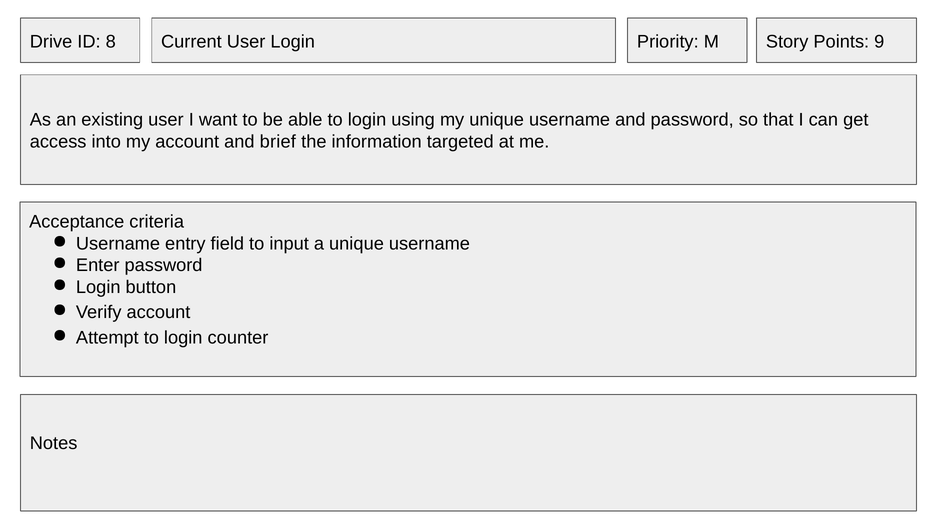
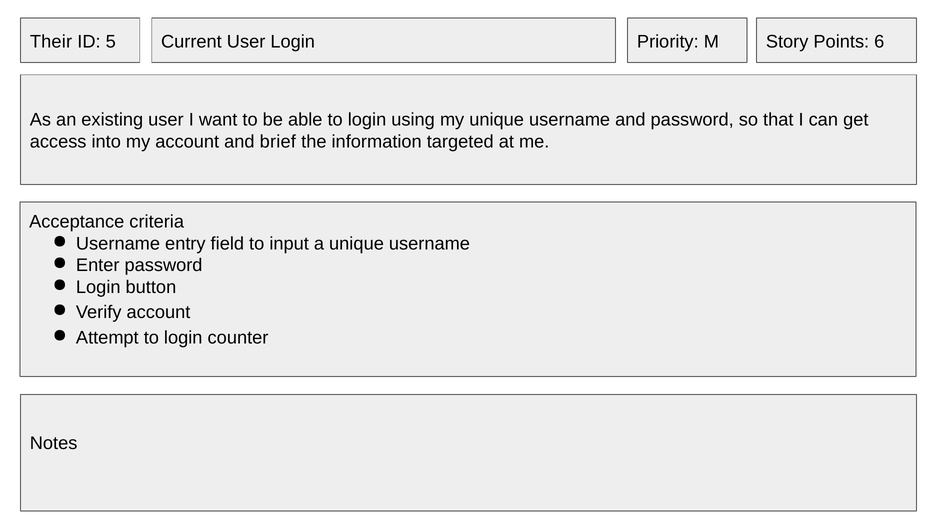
Drive: Drive -> Their (51, 42)
8: 8 -> 5 (111, 42)
9: 9 -> 6 (879, 42)
